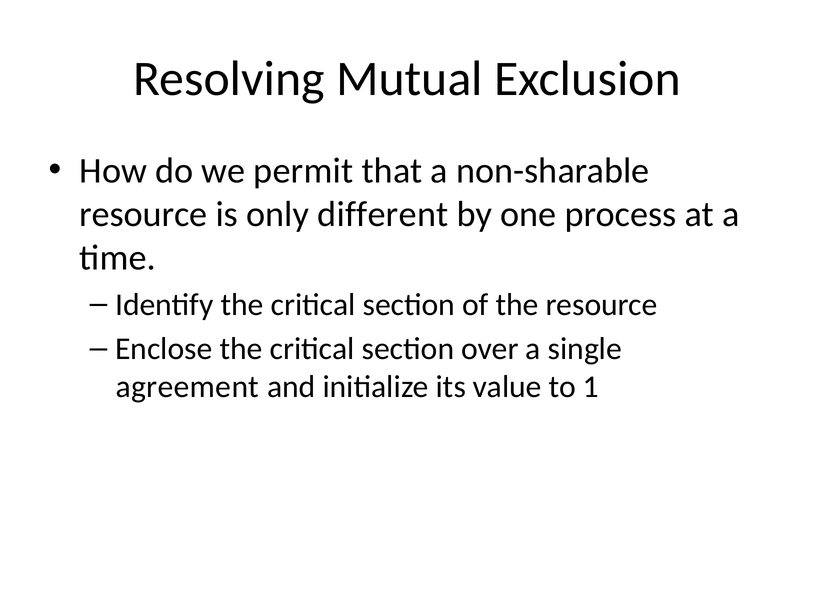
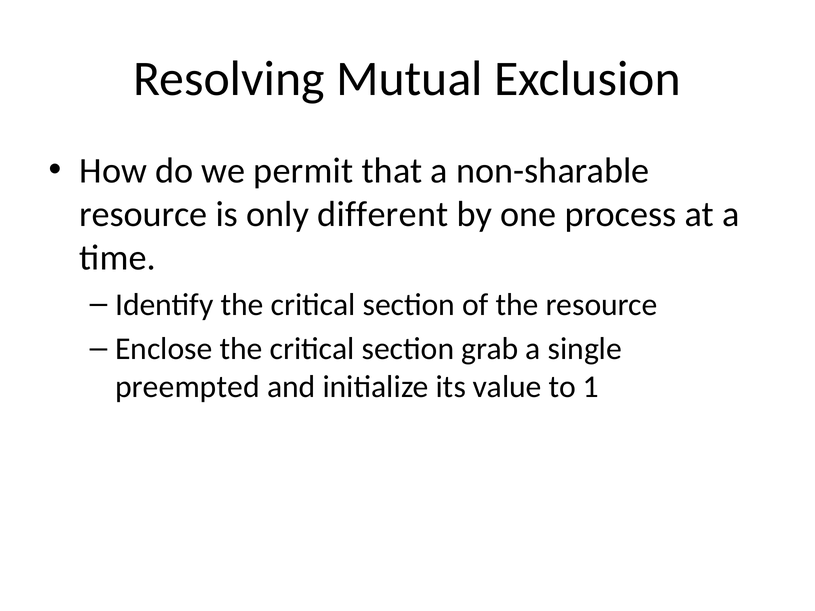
over: over -> grab (490, 349)
agreement: agreement -> preempted (187, 387)
